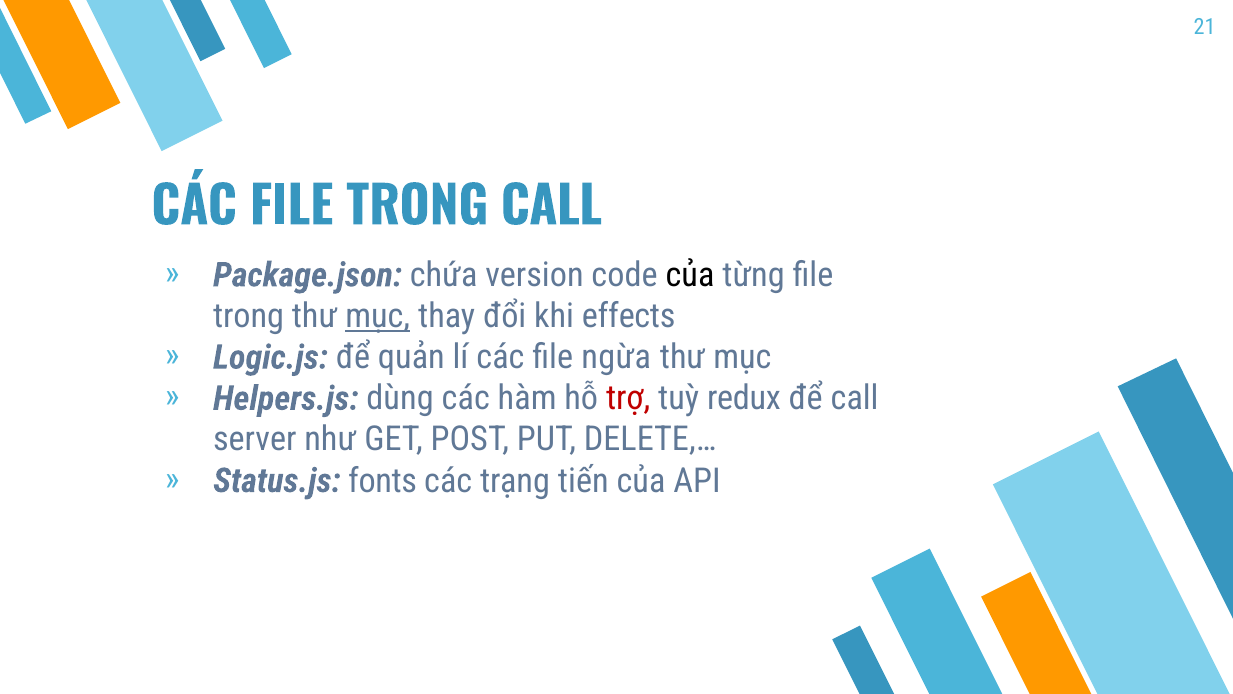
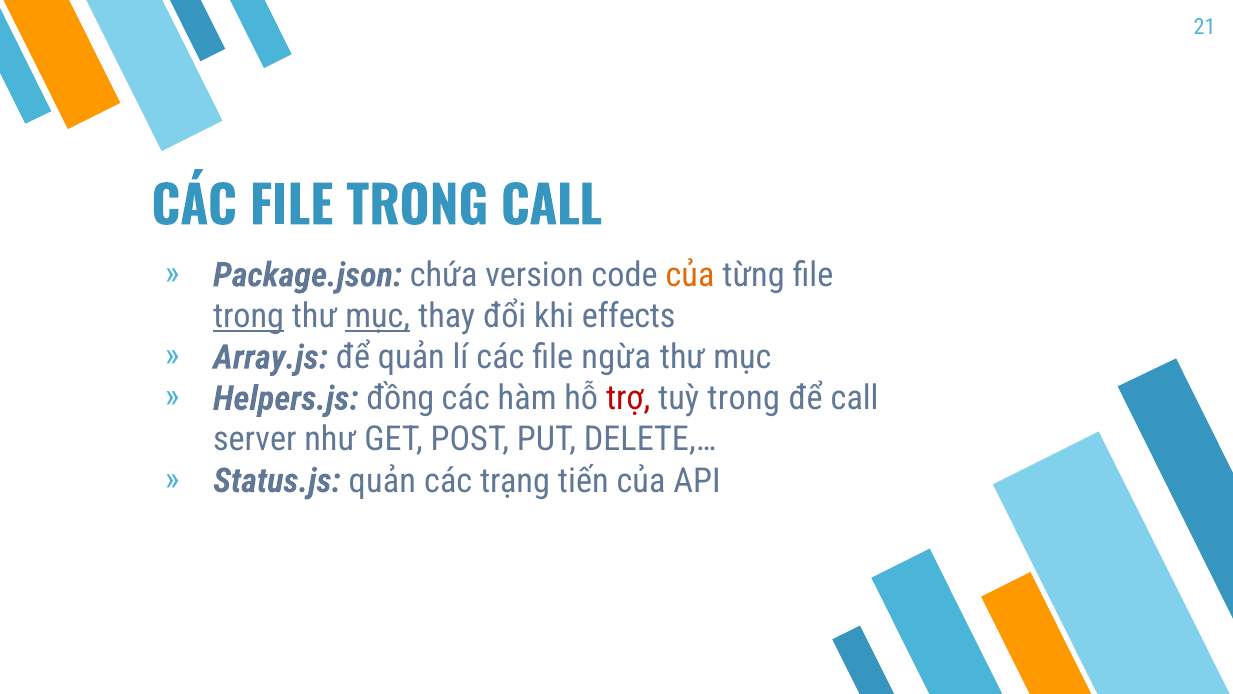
của colour: black -> orange (690, 275)
trong underline: none -> present (249, 316)
Logic.js: Logic.js -> Array.js (271, 357)
dùng: dùng -> đồng (400, 398)
tuỳ redux: redux -> trong (744, 398)
Status.js fonts: fonts -> quản (382, 480)
